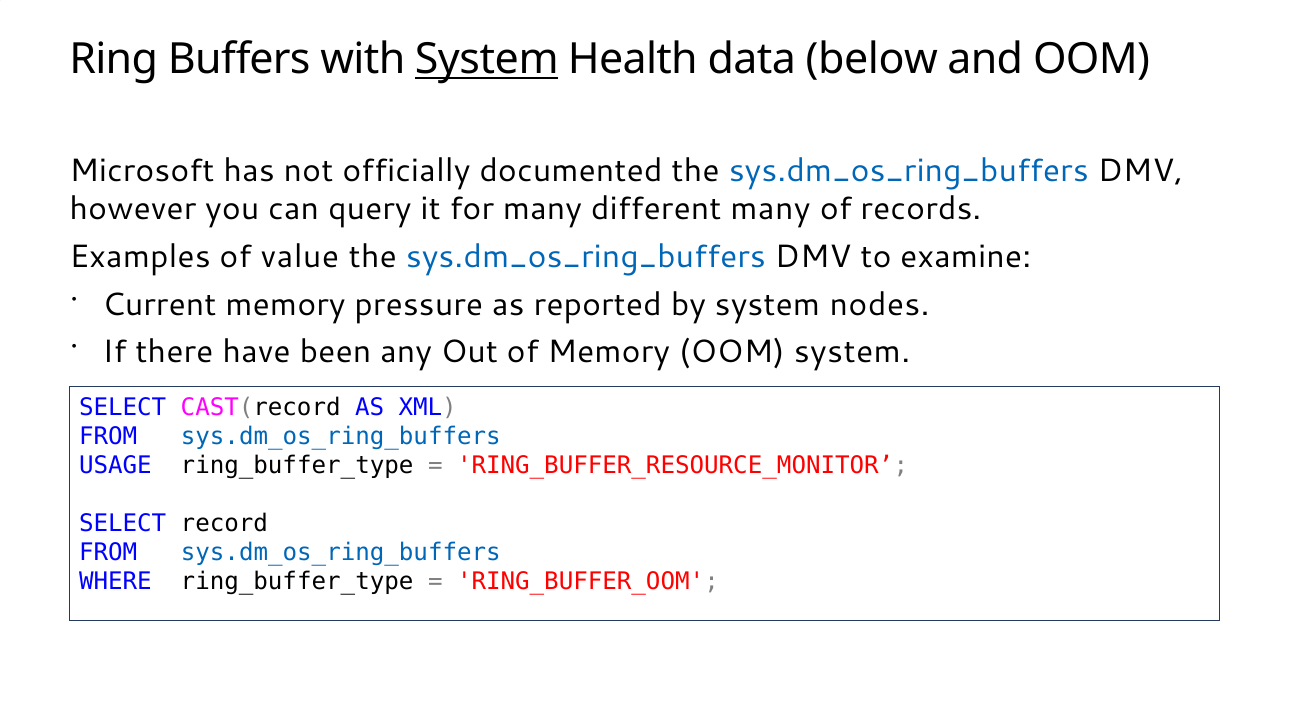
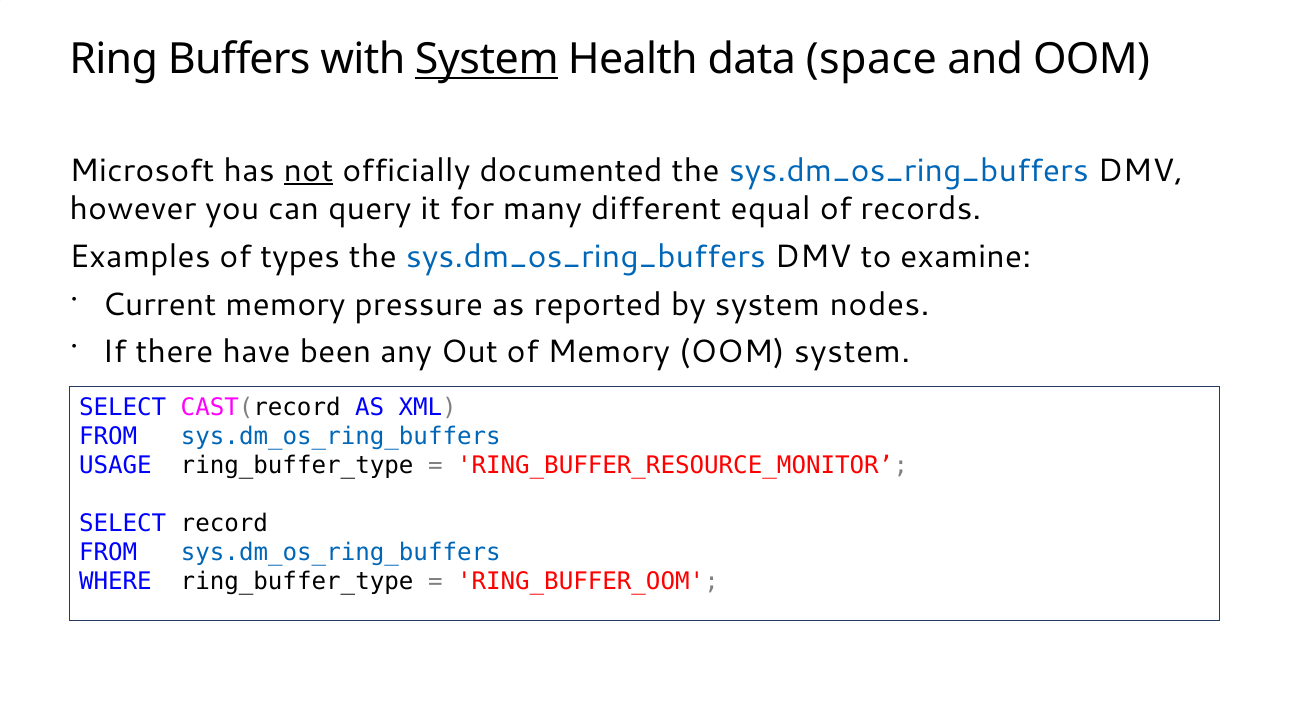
below: below -> space (871, 60)
not underline: none -> present (309, 170)
different many: many -> equal (771, 209)
value: value -> types (300, 257)
